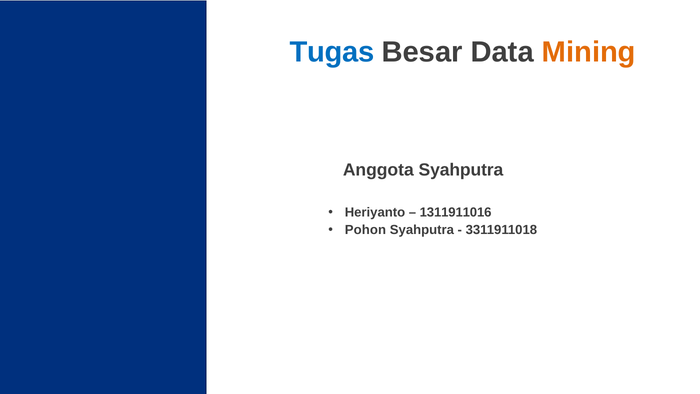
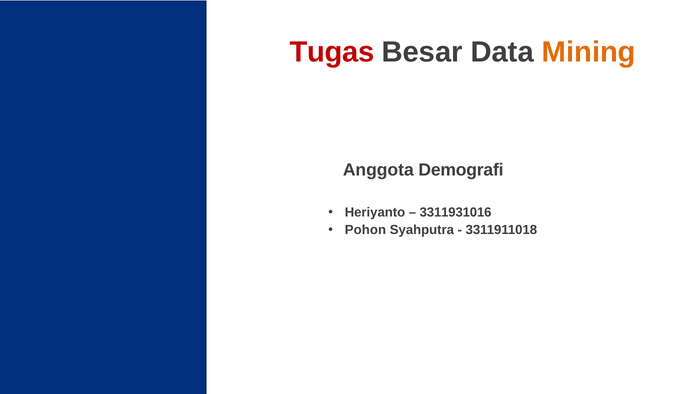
Tugas colour: blue -> red (332, 52)
Anggota Syahputra: Syahputra -> Demografi (461, 170)
1311911016: 1311911016 -> 3311931016 (456, 213)
